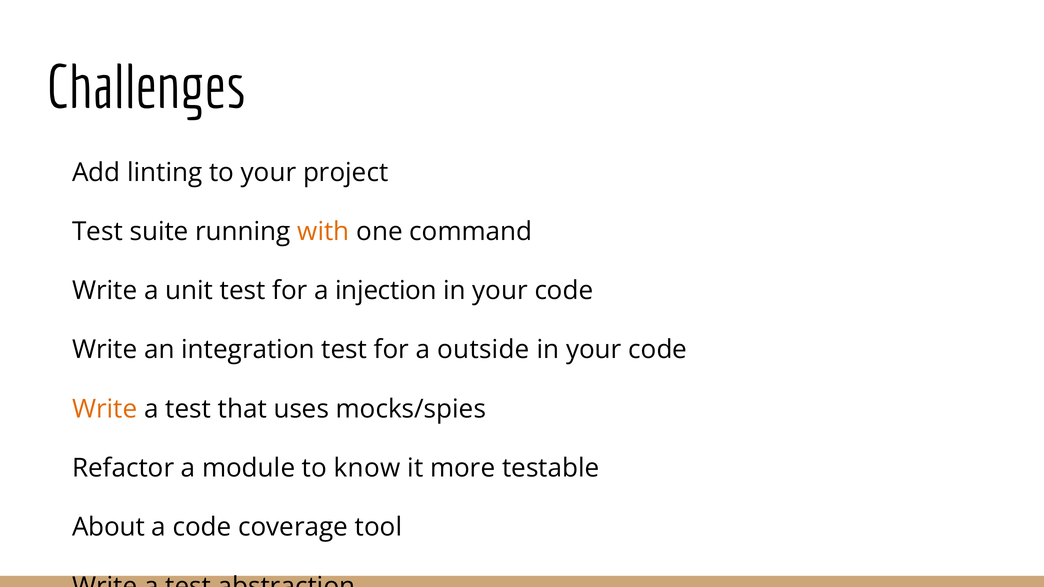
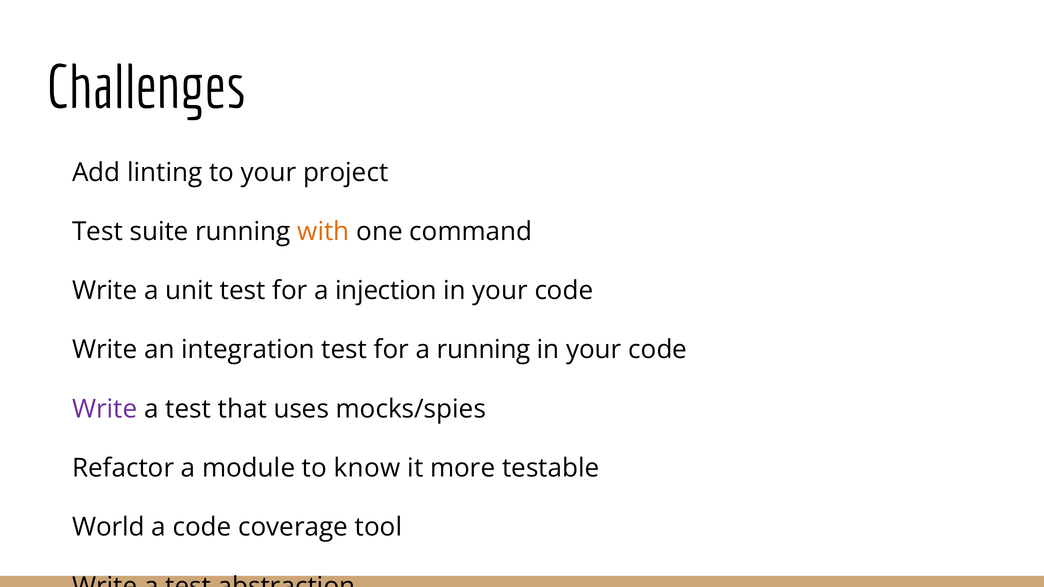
a outside: outside -> running (484, 350)
Write colour: orange -> purple (105, 409)
About: About -> World (108, 528)
